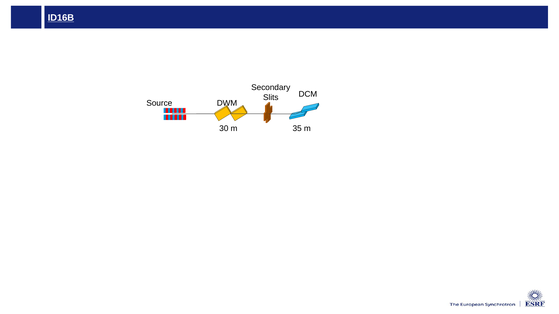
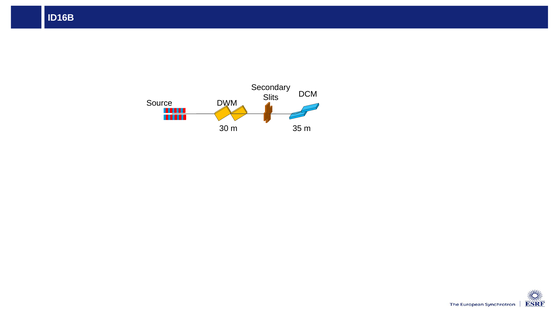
ID16B underline: present -> none (61, 18)
